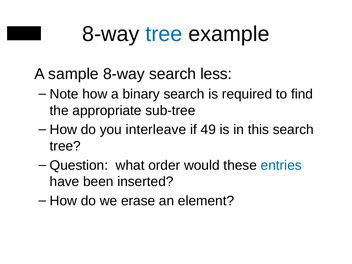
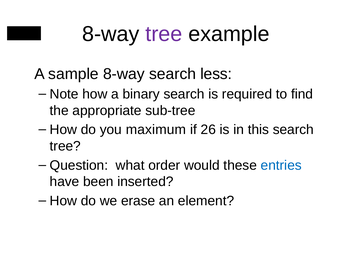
tree colour: blue -> purple (164, 34)
interleave: interleave -> maximum (156, 130)
49: 49 -> 26 (208, 130)
